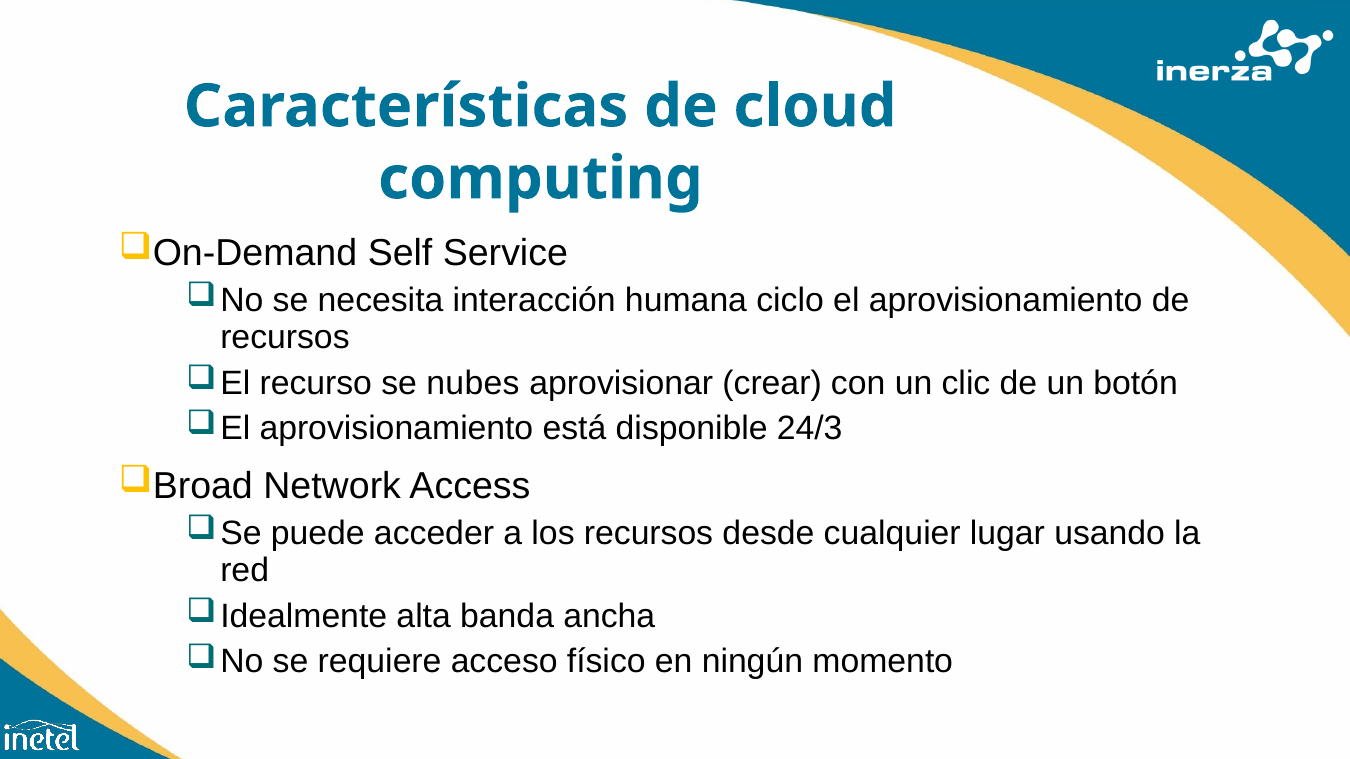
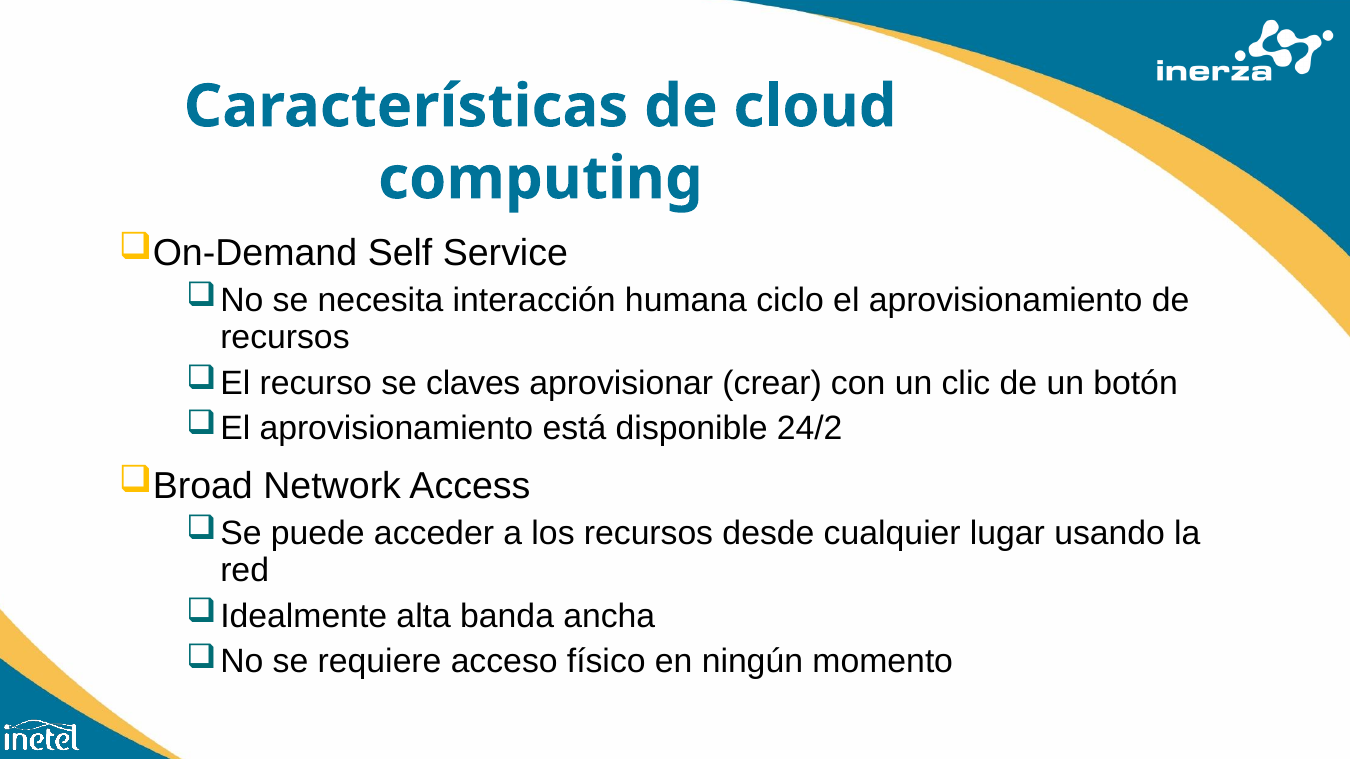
nubes: nubes -> claves (473, 383)
24/3: 24/3 -> 24/2 (810, 429)
